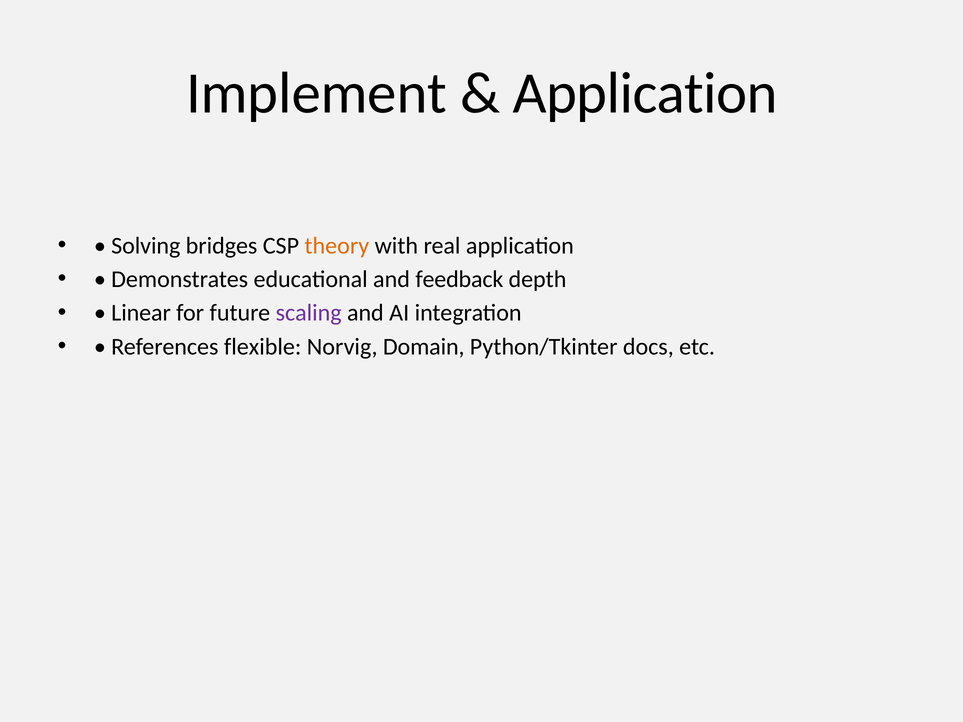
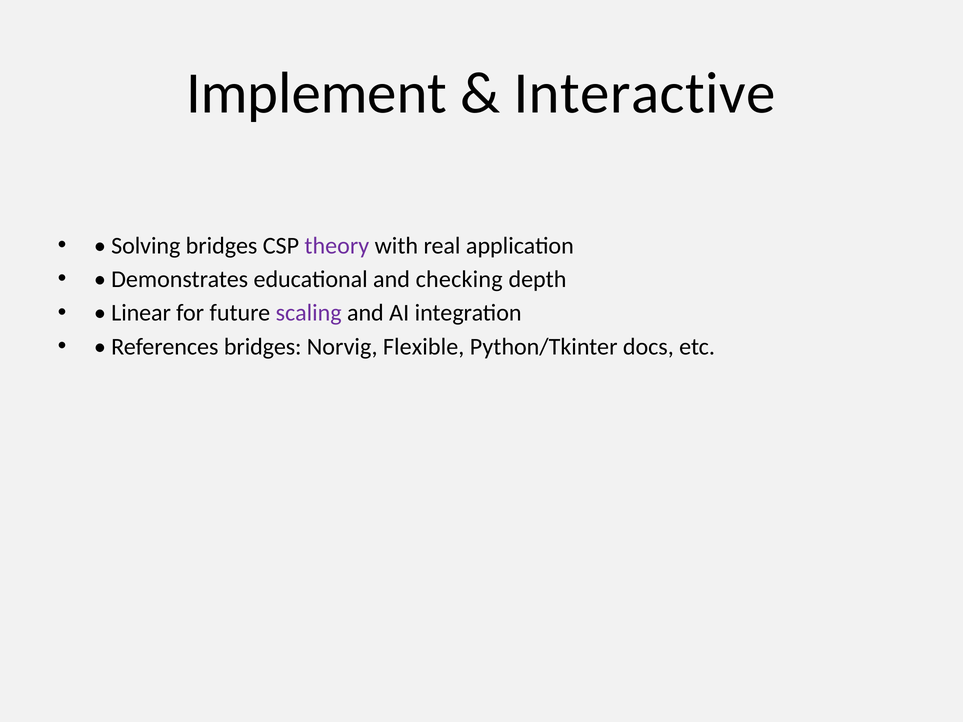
Application: Application -> Interactive (645, 93)
theory colour: orange -> purple (337, 246)
feedback: feedback -> checking (459, 279)
References flexible: flexible -> bridges (263, 347)
Domain: Domain -> Flexible (424, 347)
